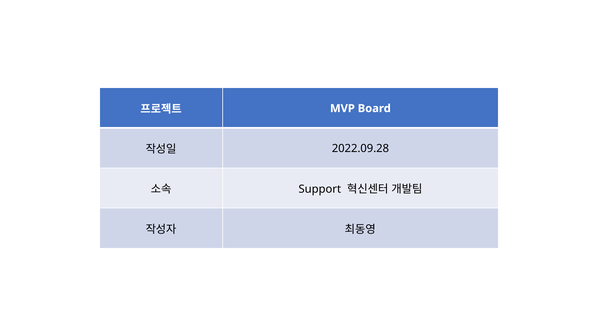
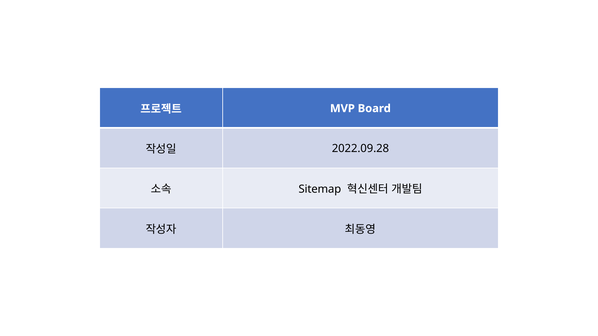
Support: Support -> Sitemap (320, 189)
